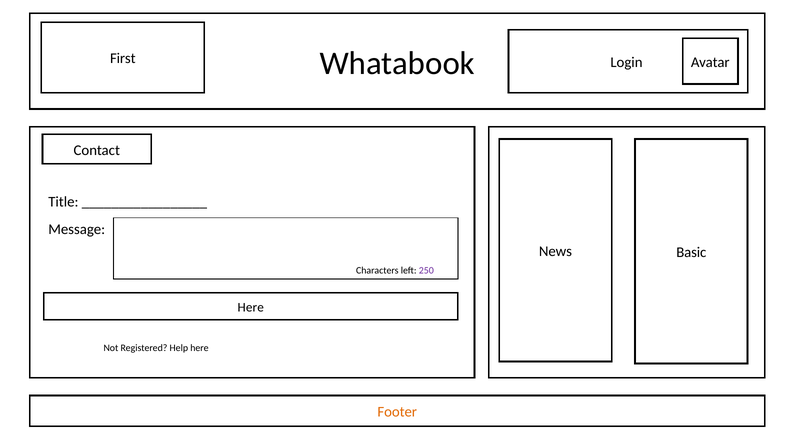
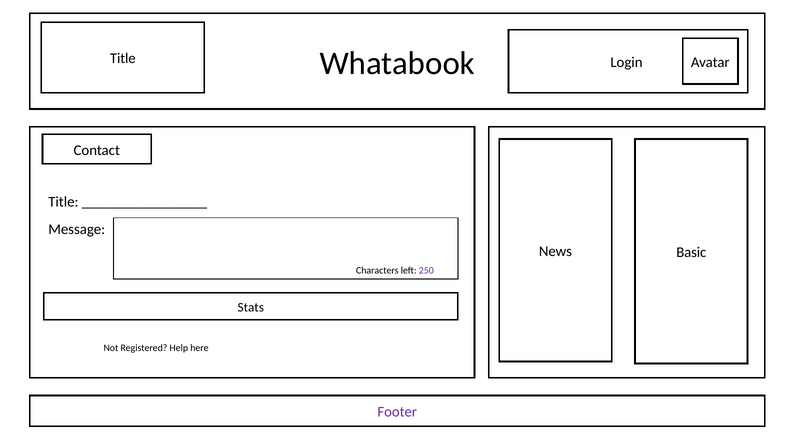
First: First -> Title (123, 58)
Here: Here -> Stats (251, 307)
Footer colour: orange -> purple (397, 411)
